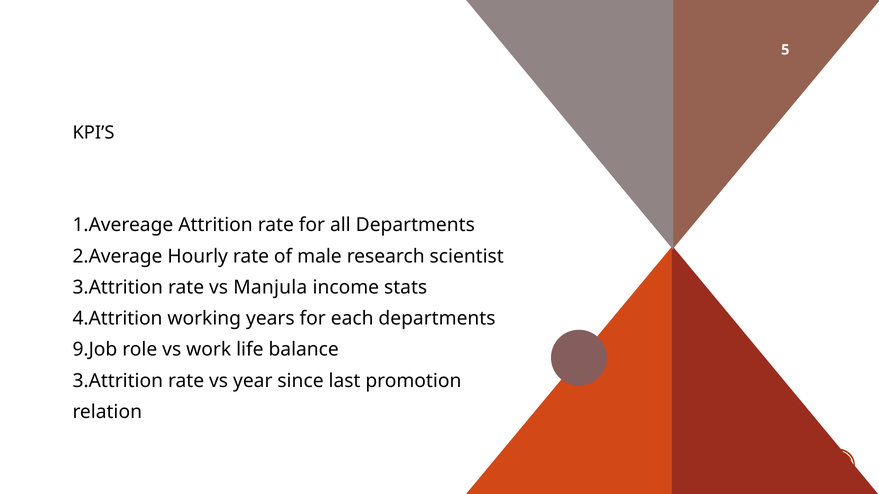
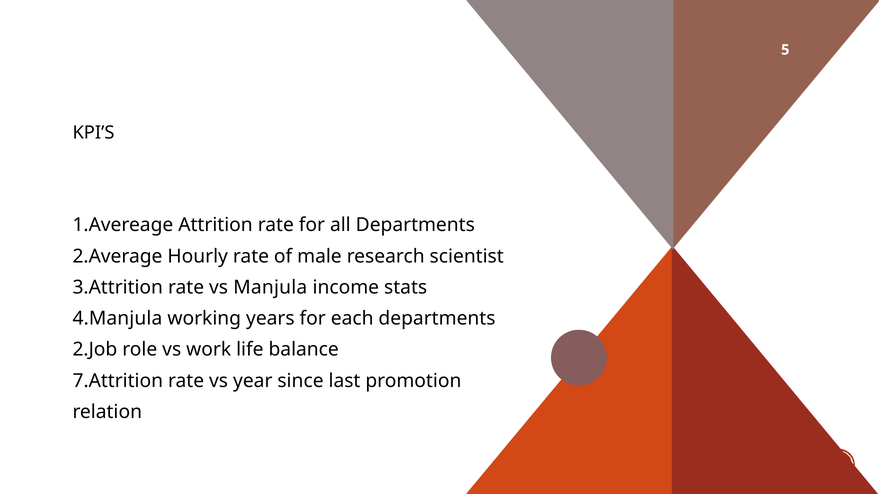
4.Attrition: 4.Attrition -> 4.Manjula (117, 319)
9.Job: 9.Job -> 2.Job (95, 350)
3.Attrition: 3.Attrition -> 7.Attrition (118, 381)
